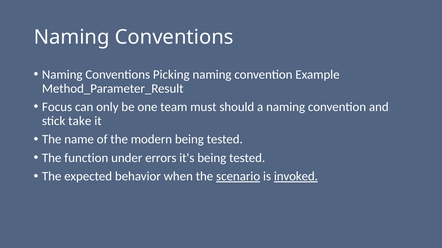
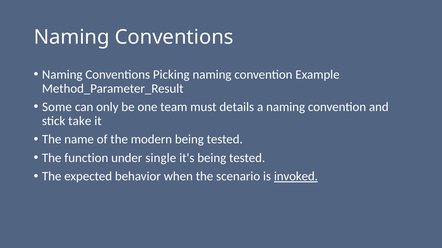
Focus: Focus -> Some (57, 107)
should: should -> details (237, 107)
errors: errors -> single (161, 158)
scenario underline: present -> none (238, 177)
